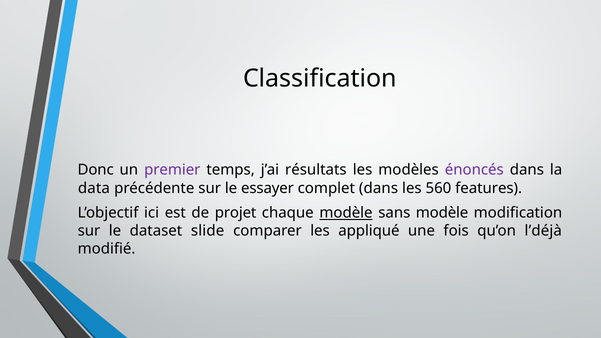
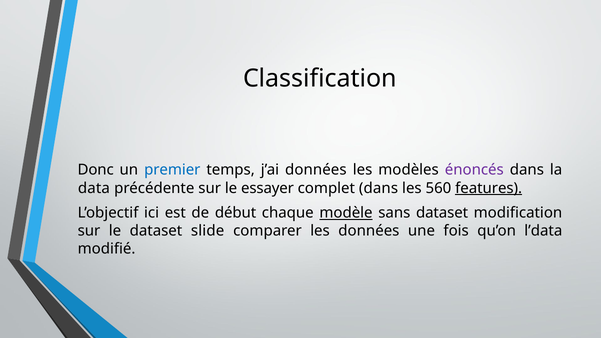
premier colour: purple -> blue (172, 170)
j’ai résultats: résultats -> données (316, 170)
features underline: none -> present (489, 188)
projet: projet -> début (236, 213)
sans modèle: modèle -> dataset (442, 213)
les appliqué: appliqué -> données (369, 231)
l’déjà: l’déjà -> l’data (543, 231)
